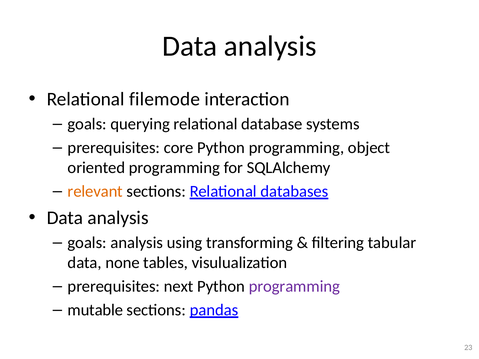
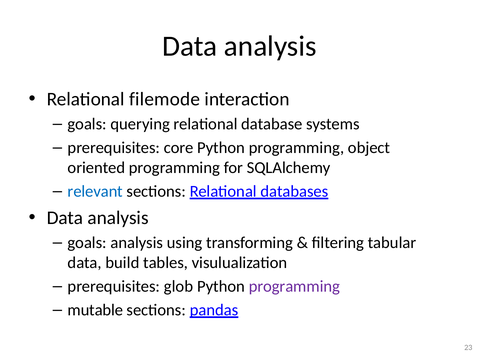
relevant colour: orange -> blue (95, 192)
none: none -> build (122, 263)
next: next -> glob (179, 287)
